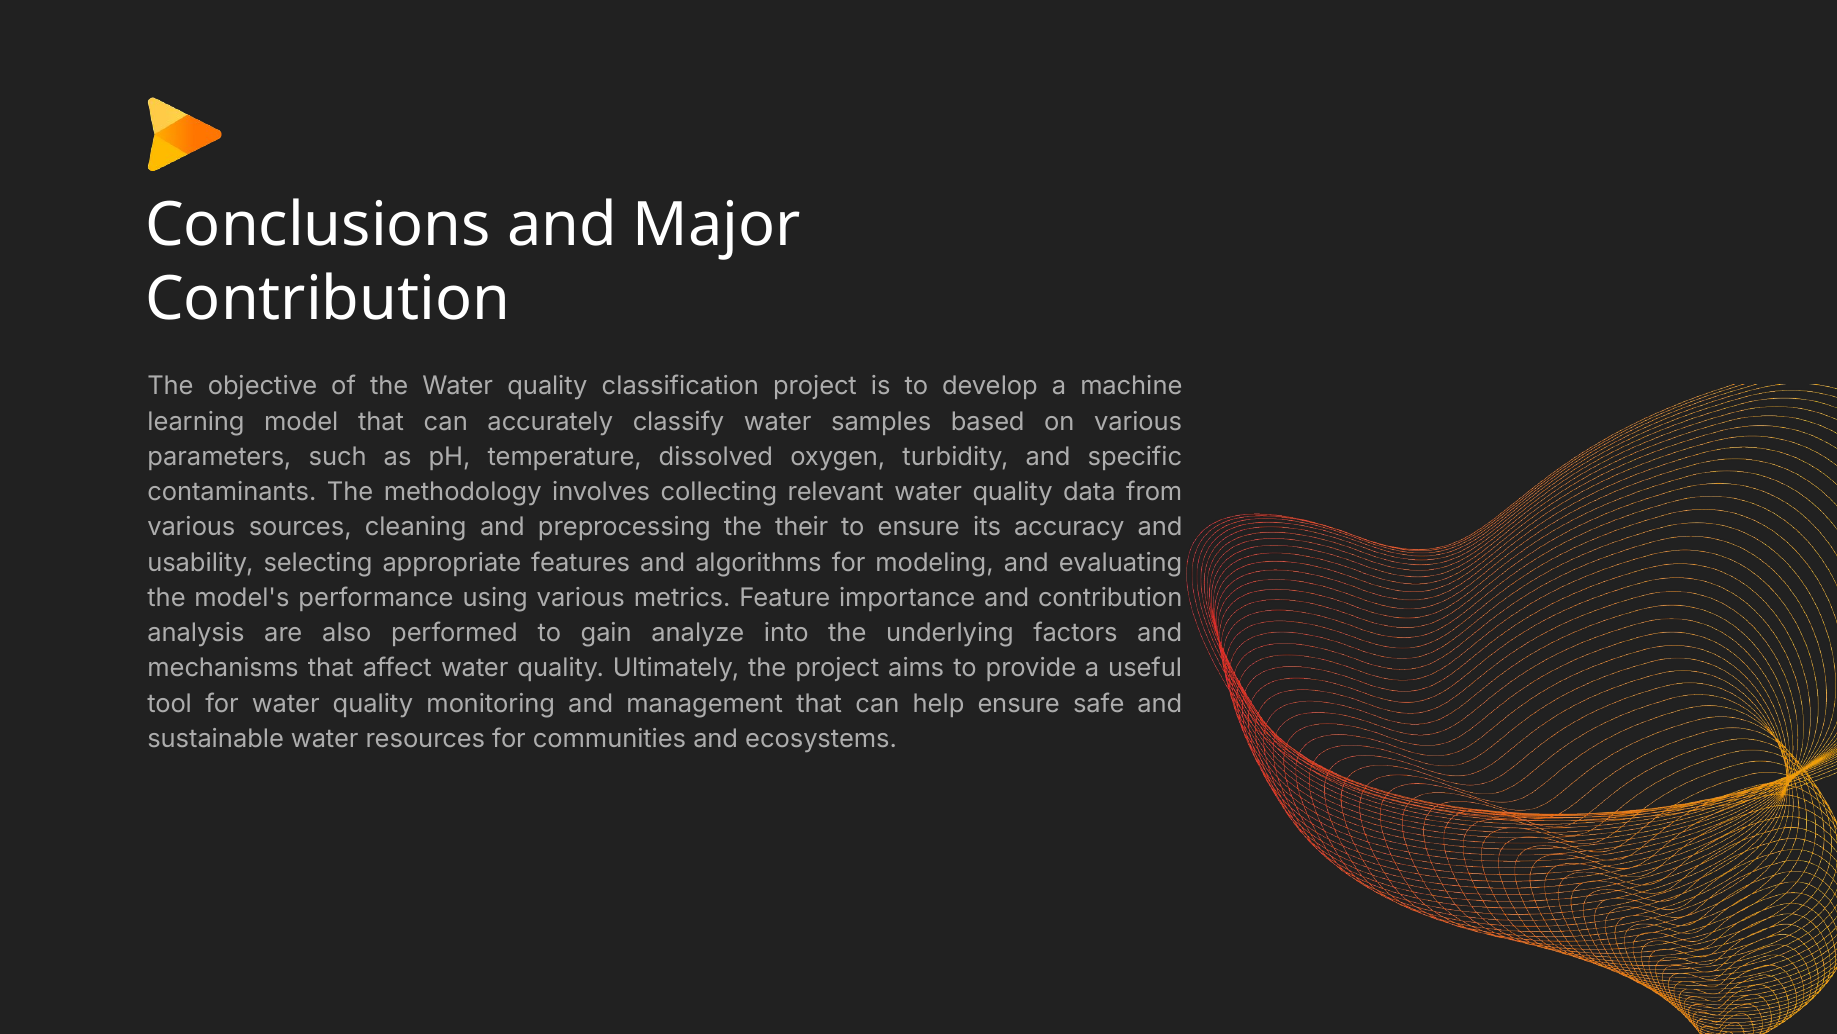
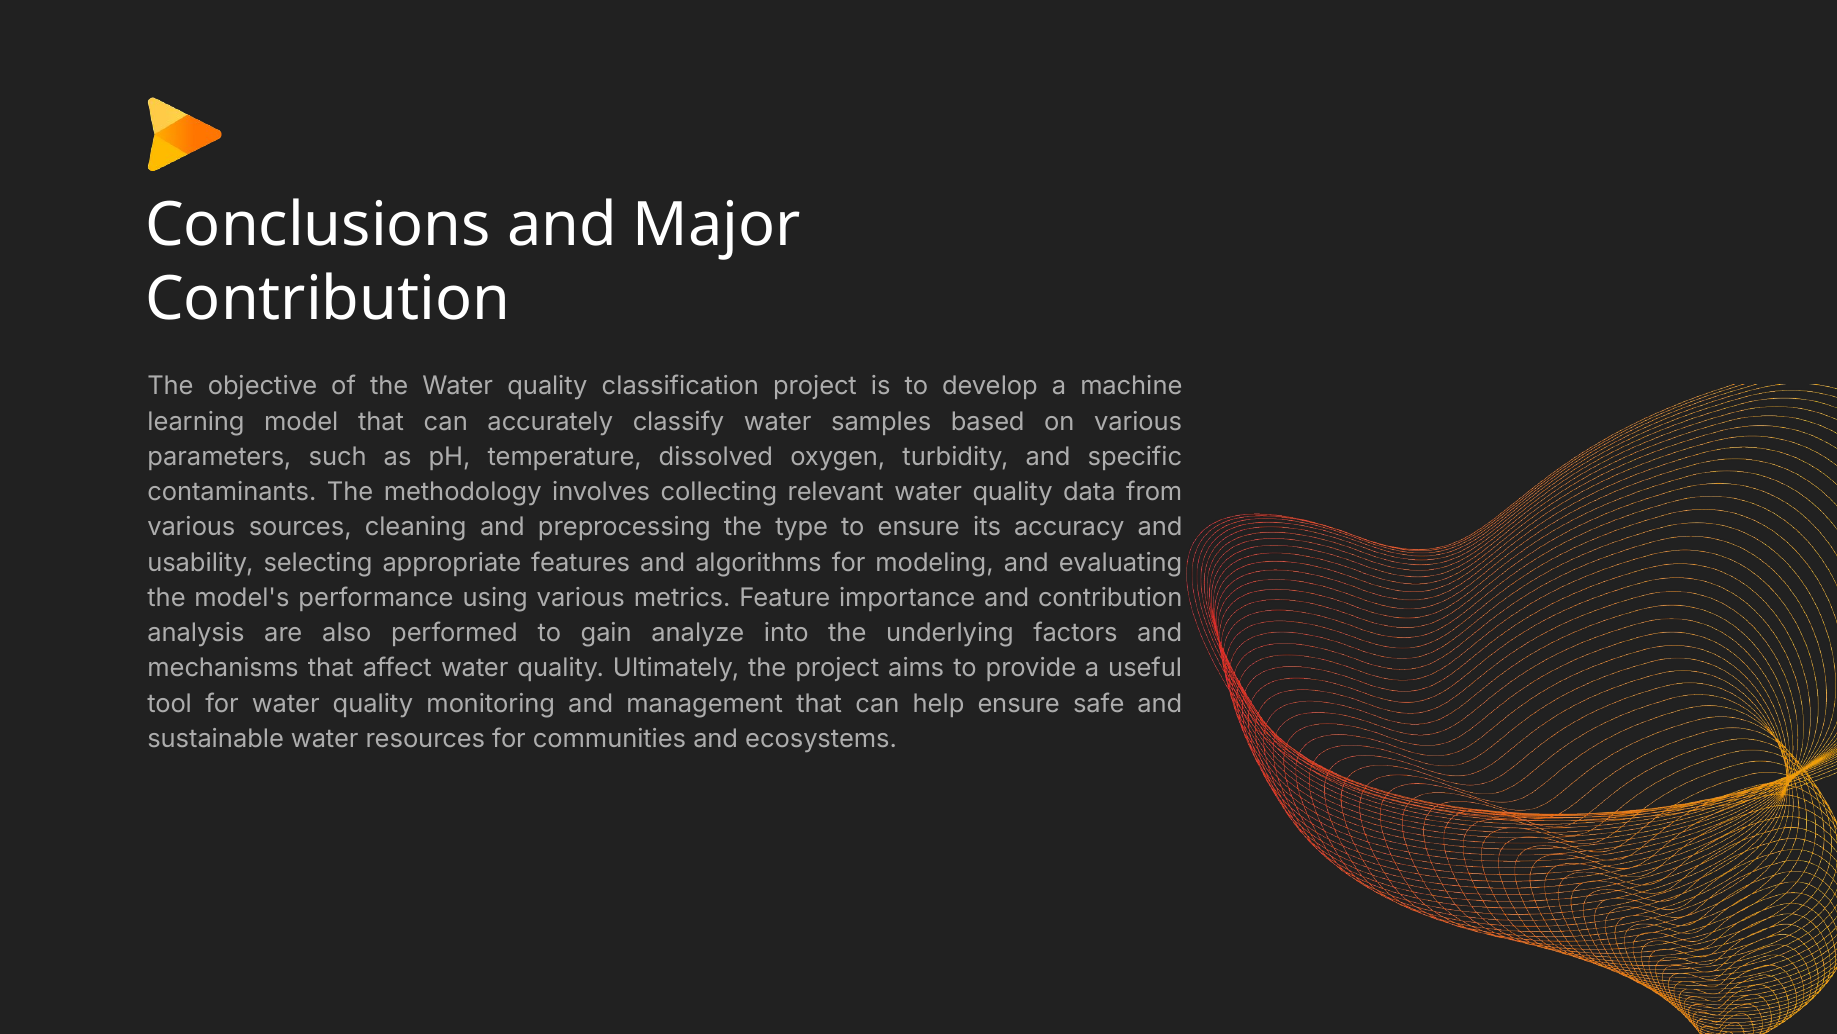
their: their -> type (802, 527)
